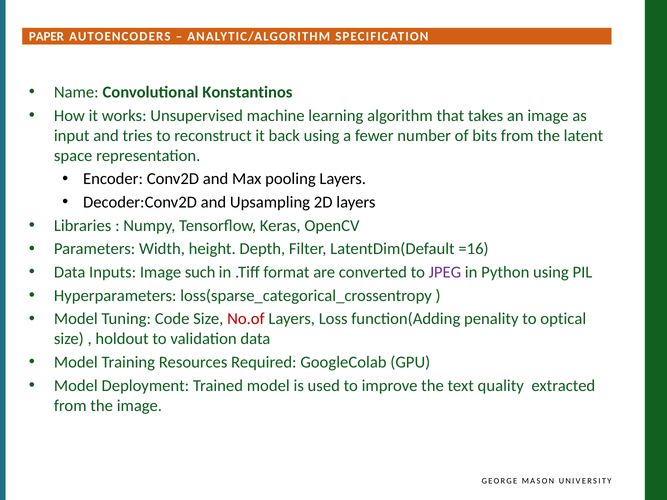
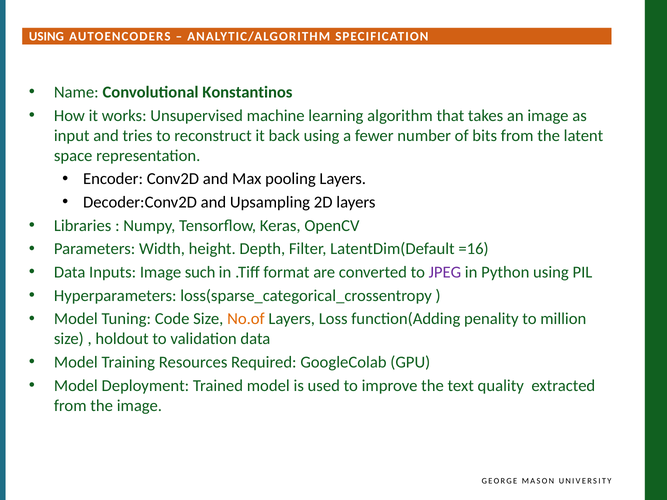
PAPER: PAPER -> USING (46, 36)
No.of colour: red -> orange (246, 319)
optical: optical -> million (563, 319)
